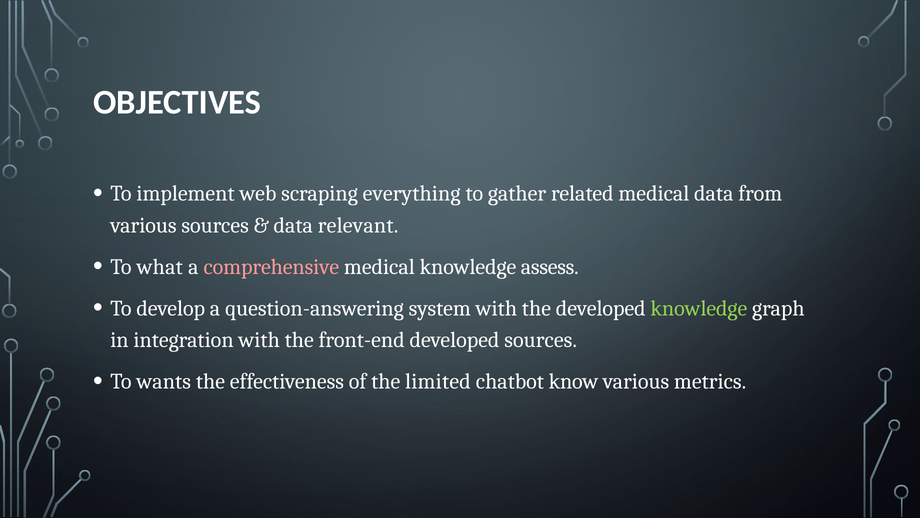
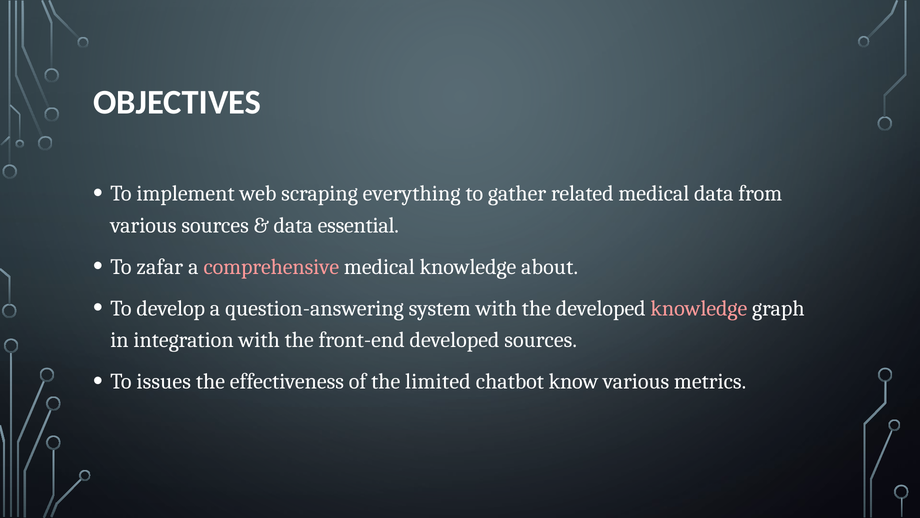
relevant: relevant -> essential (358, 225)
what: what -> zafar (160, 267)
assess: assess -> about (550, 267)
knowledge colour: light green -> pink (699, 308)
wants: wants -> issues (164, 381)
